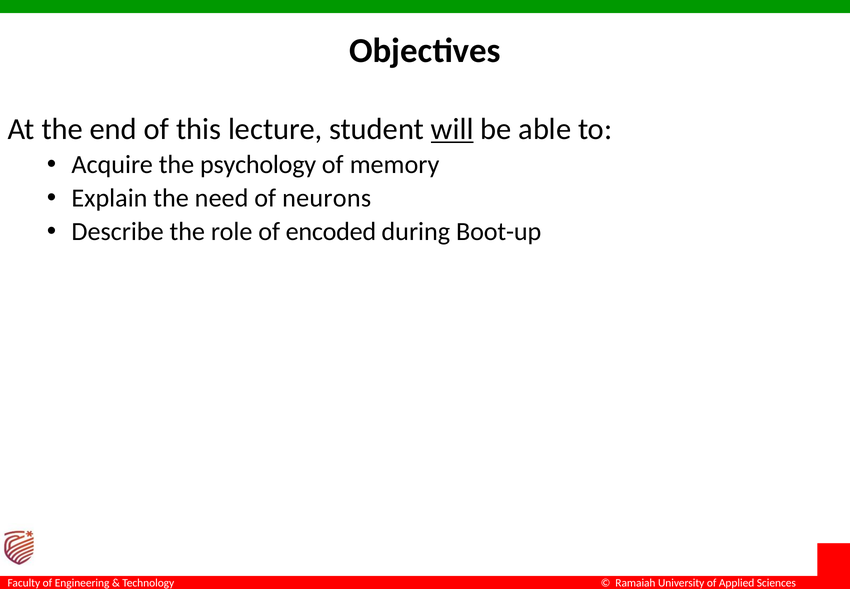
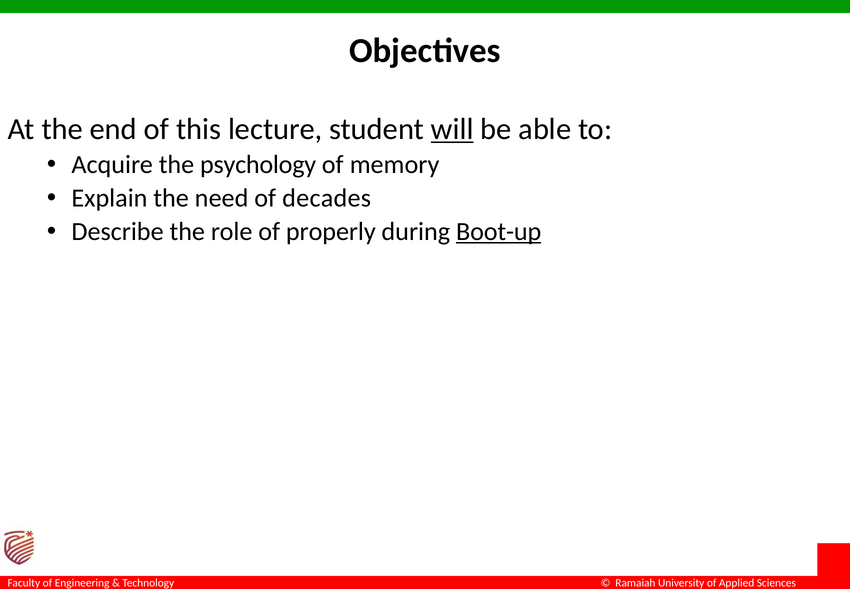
neurons: neurons -> decades (327, 198)
encoded: encoded -> properly (331, 231)
Boot-up underline: none -> present (499, 231)
